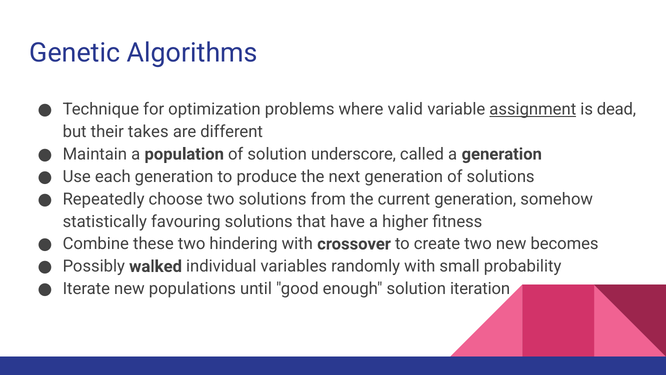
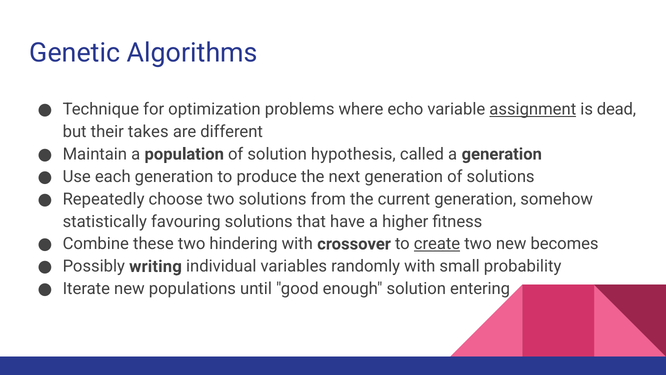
valid: valid -> echo (405, 109)
underscore: underscore -> hypothesis (353, 154)
create underline: none -> present (437, 244)
walked: walked -> writing (155, 266)
iteration: iteration -> entering (480, 289)
